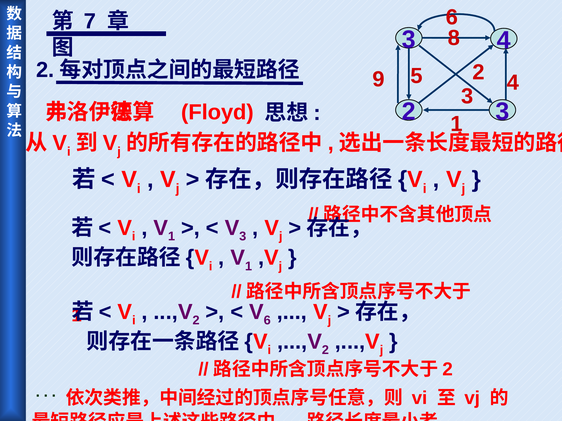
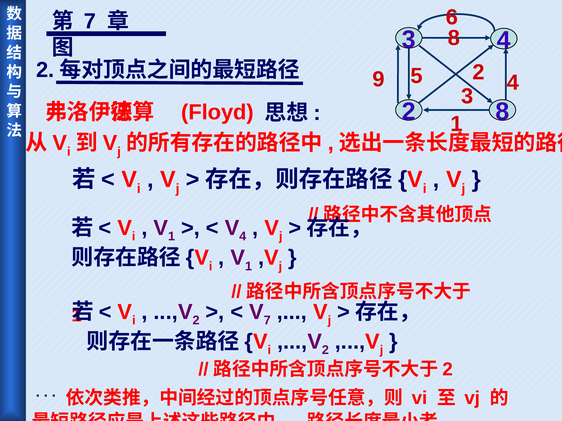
3: 3 -> 8 (502, 112)
3: 3 -> 4 (243, 237)
6: 6 -> 7 (267, 321)
